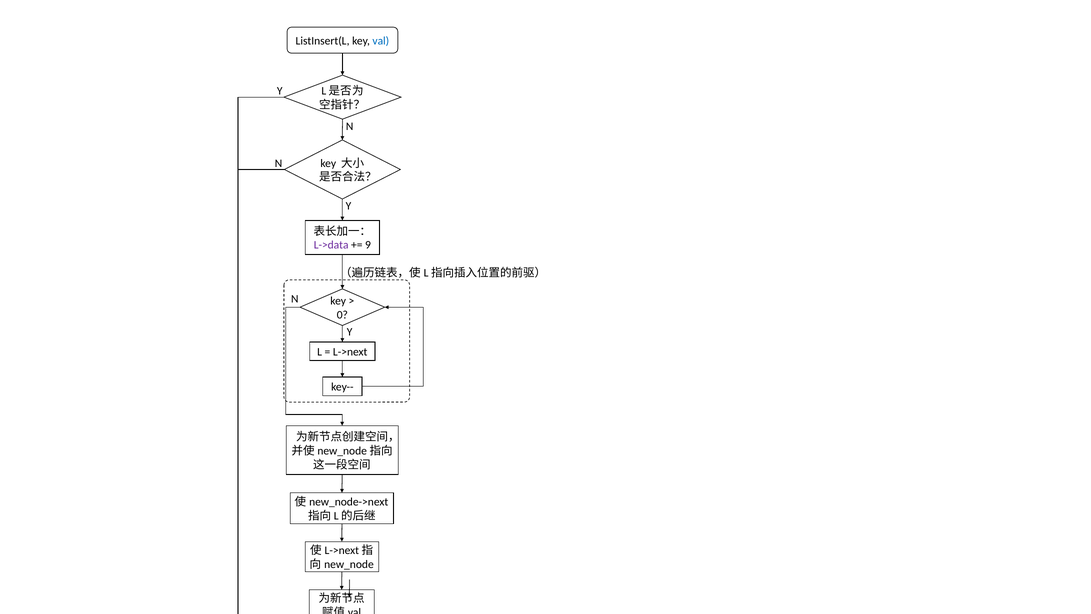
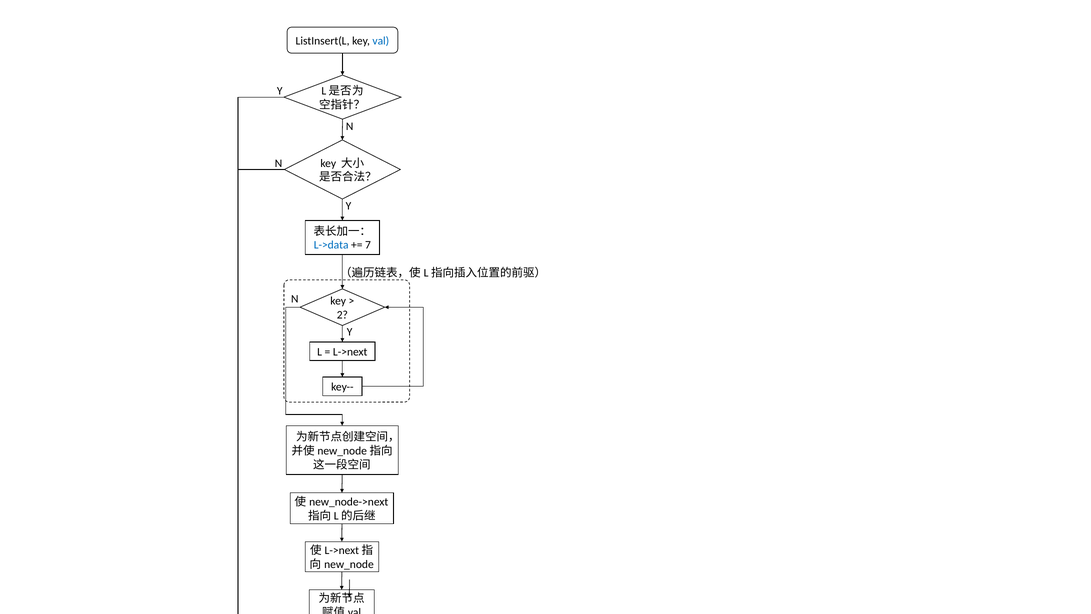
L->data colour: purple -> blue (331, 245)
9: 9 -> 7 (368, 245)
0: 0 -> 2 (342, 315)
